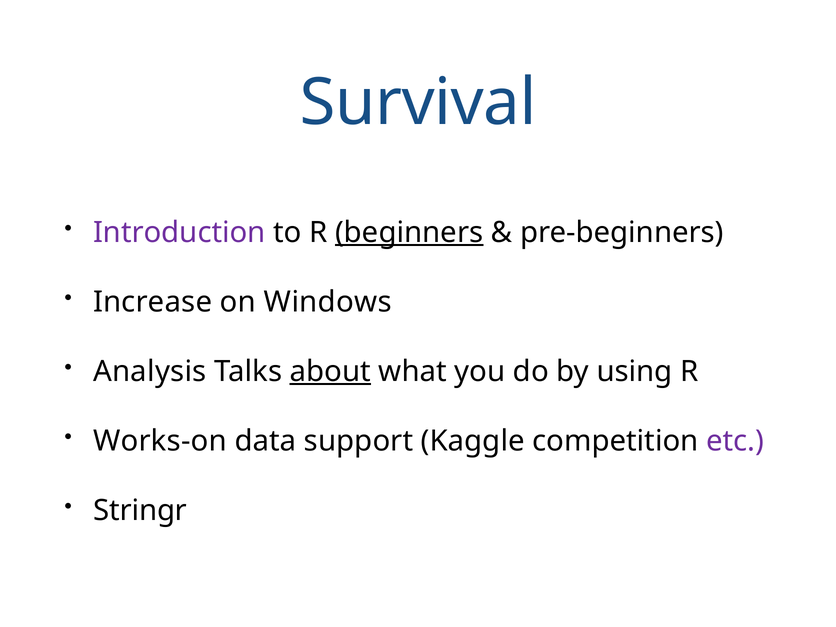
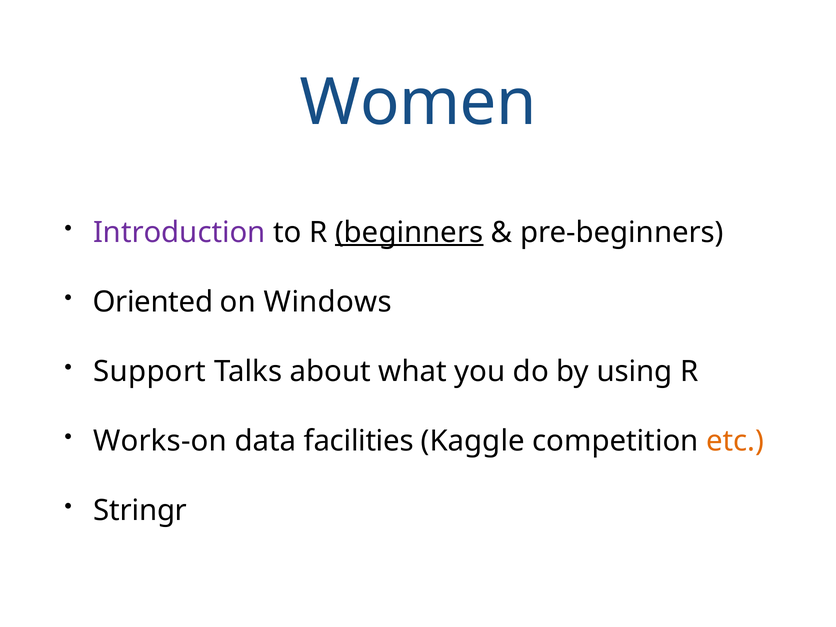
Survival: Survival -> Women (418, 103)
Increase: Increase -> Oriented (153, 302)
Analysis: Analysis -> Support (150, 371)
about underline: present -> none (330, 371)
support: support -> facilities (359, 441)
etc colour: purple -> orange (735, 441)
